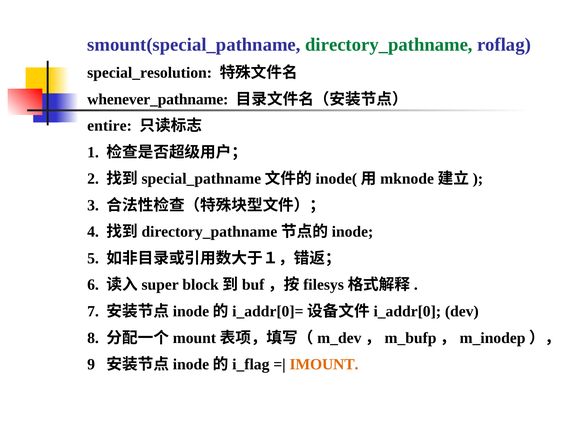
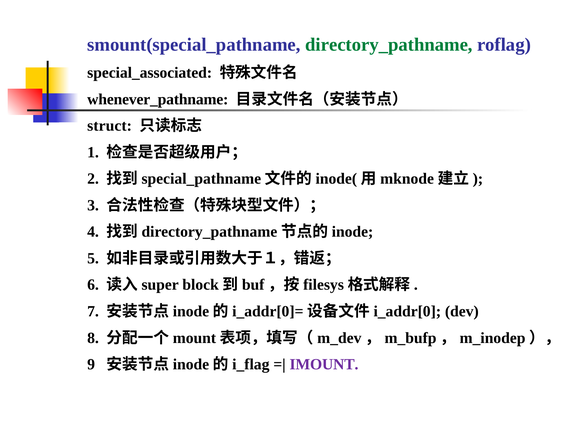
special_resolution: special_resolution -> special_associated (150, 73)
entire: entire -> struct (110, 126)
IMOUNT colour: orange -> purple (324, 364)
